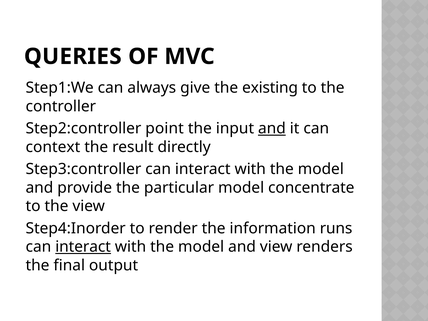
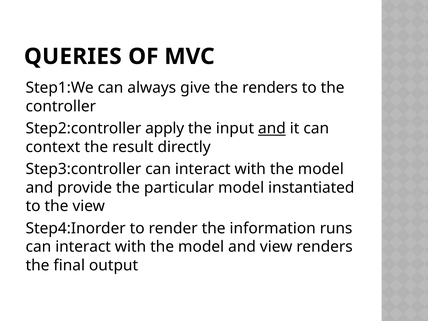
the existing: existing -> renders (270, 88)
point: point -> apply (165, 128)
concentrate: concentrate -> instantiated (311, 188)
interact underline: present -> none (83, 247)
